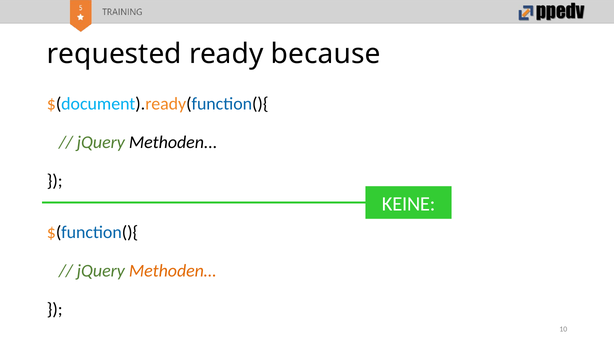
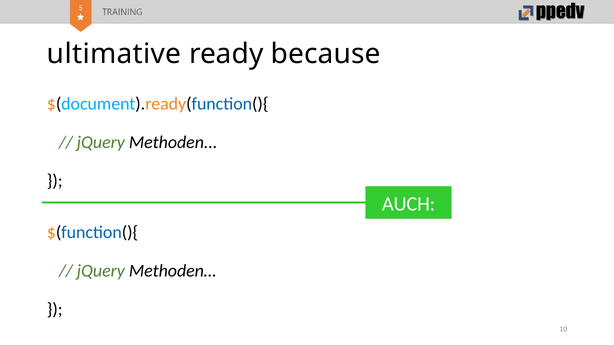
requested: requested -> ultimative (114, 54)
KEINE: KEINE -> AUCH (409, 204)
Methoden… colour: orange -> black (173, 271)
